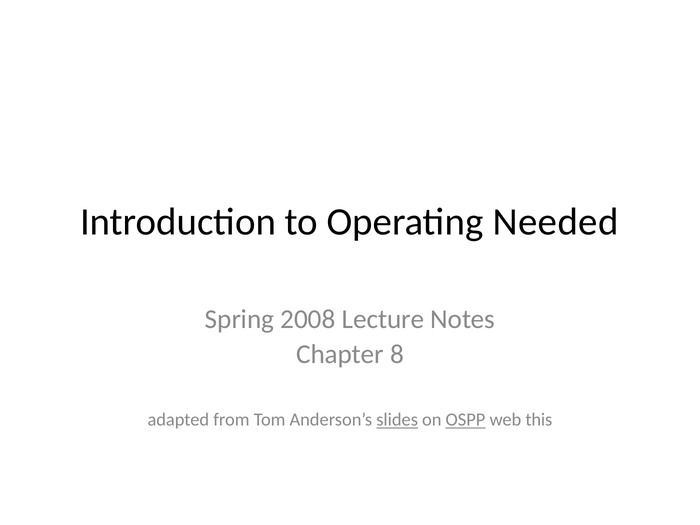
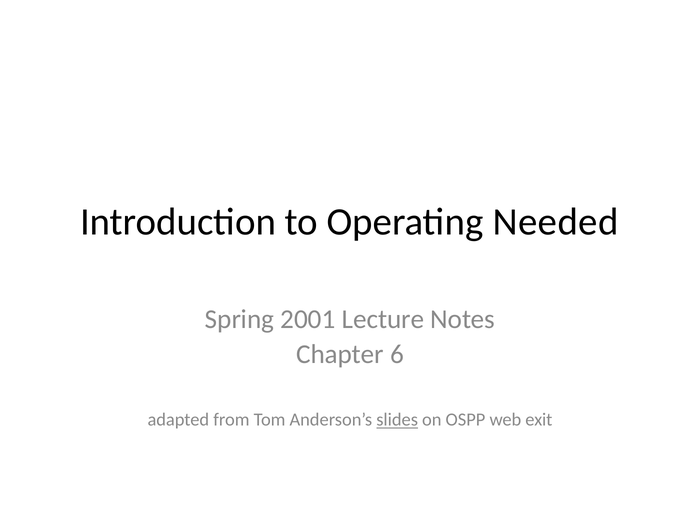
2008: 2008 -> 2001 (308, 319)
8: 8 -> 6 (397, 354)
OSPP underline: present -> none (465, 420)
this: this -> exit (539, 420)
